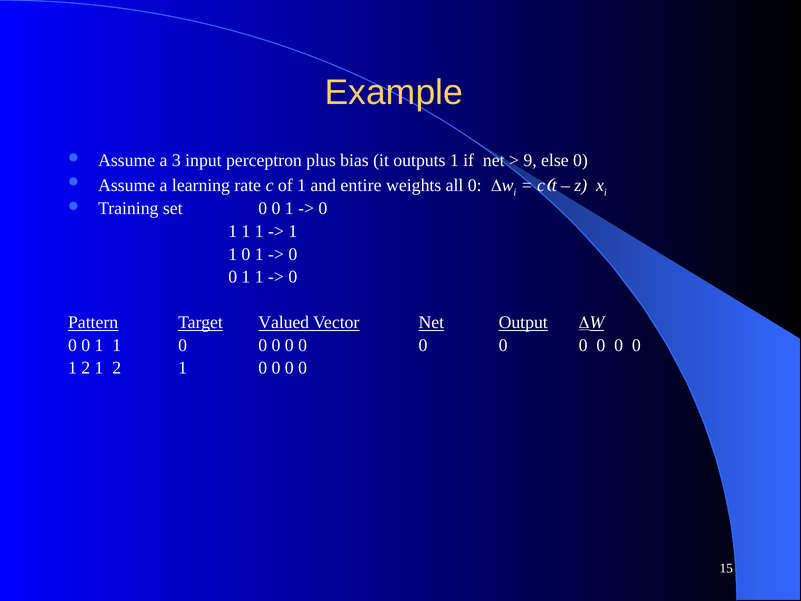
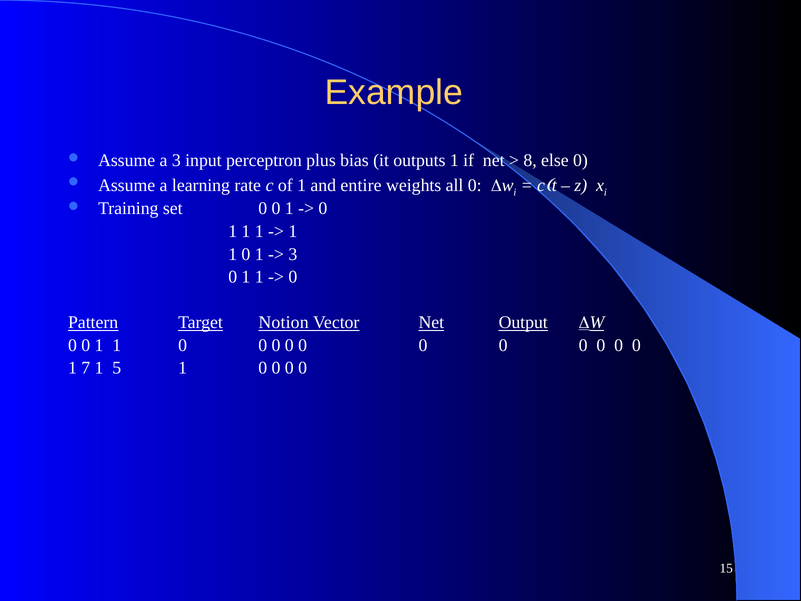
9: 9 -> 8 (530, 160)
0: 0 -> 3 (293, 254)
Valued: Valued -> Notion (284, 322)
2: 2 -> 7 (86, 368)
2: 2 -> 5 (117, 368)
